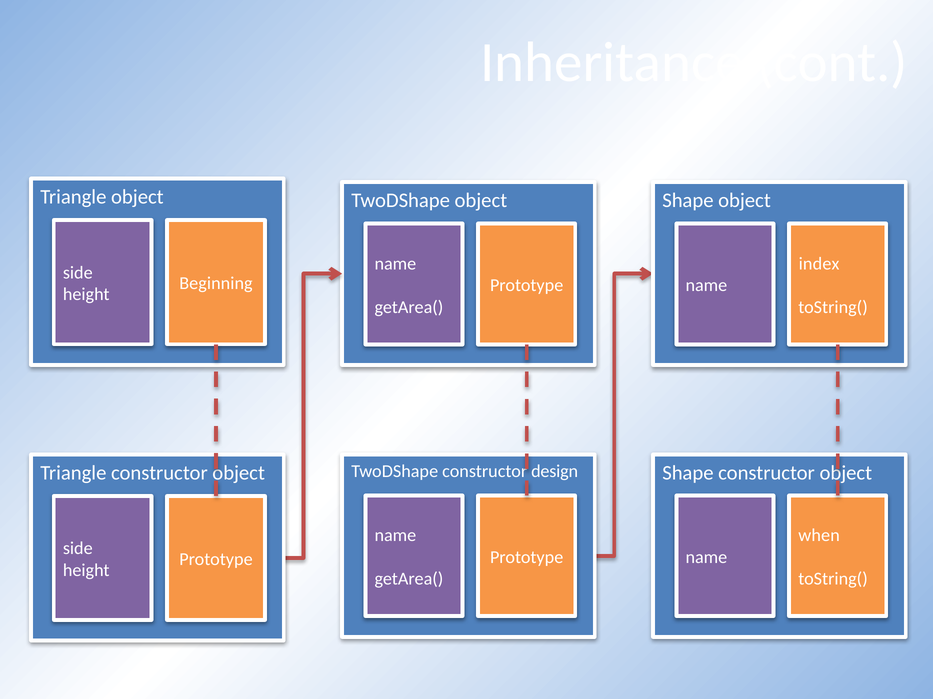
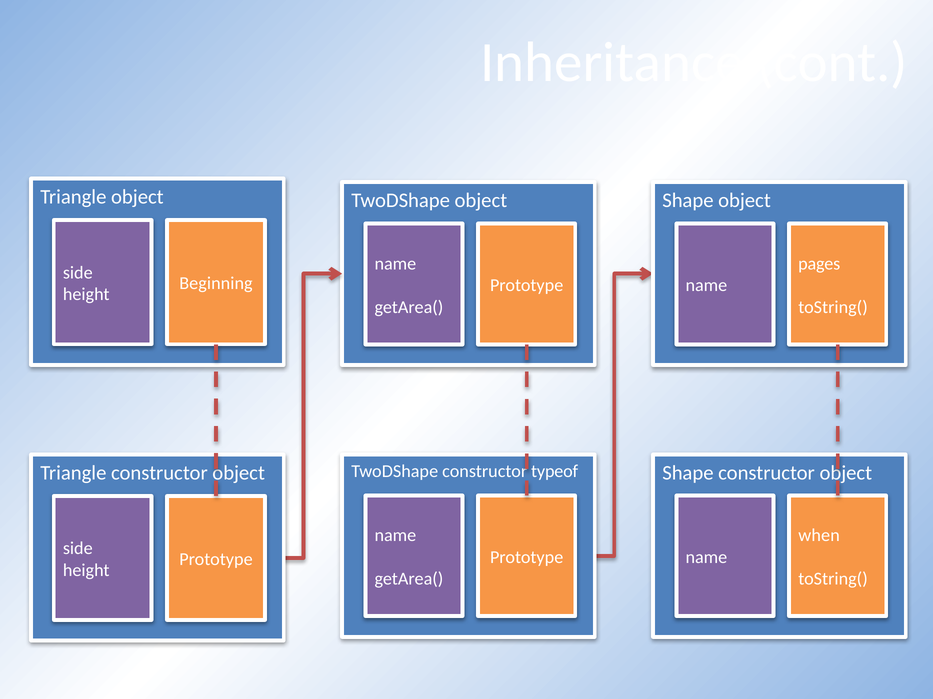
index: index -> pages (819, 264)
design: design -> typeof (555, 472)
